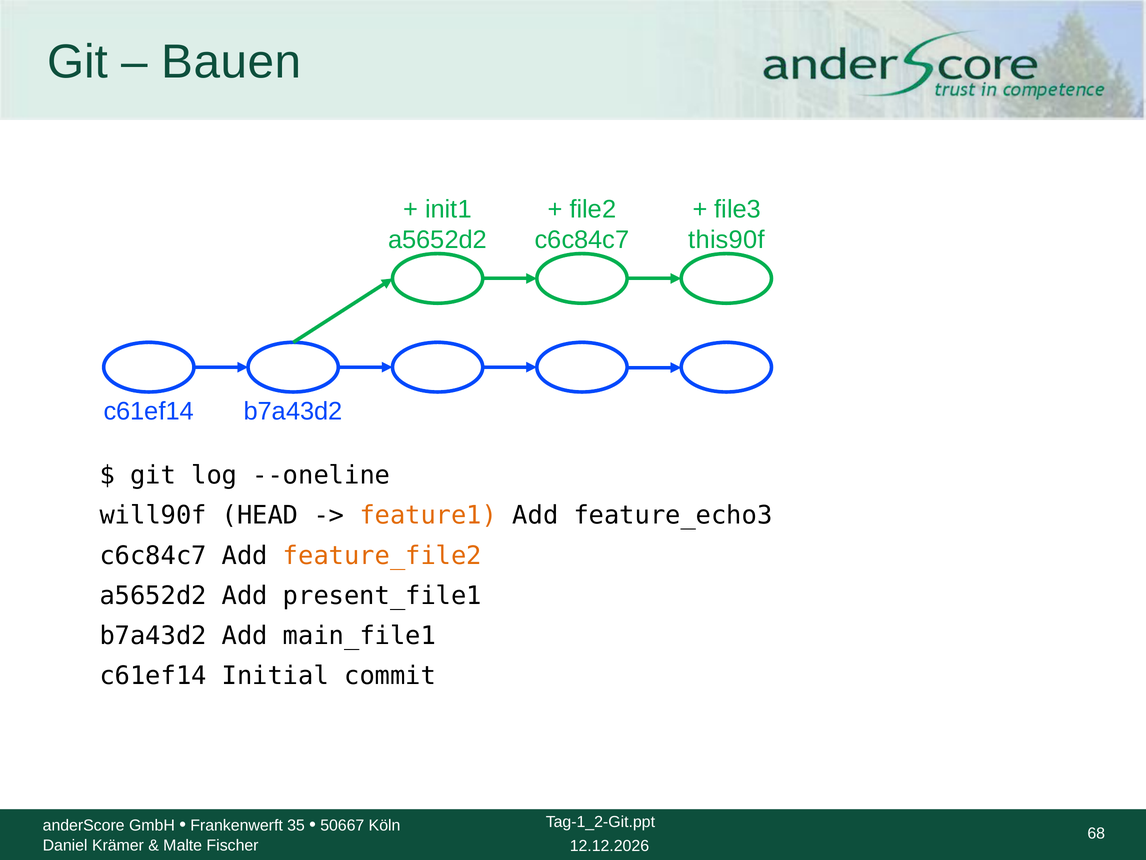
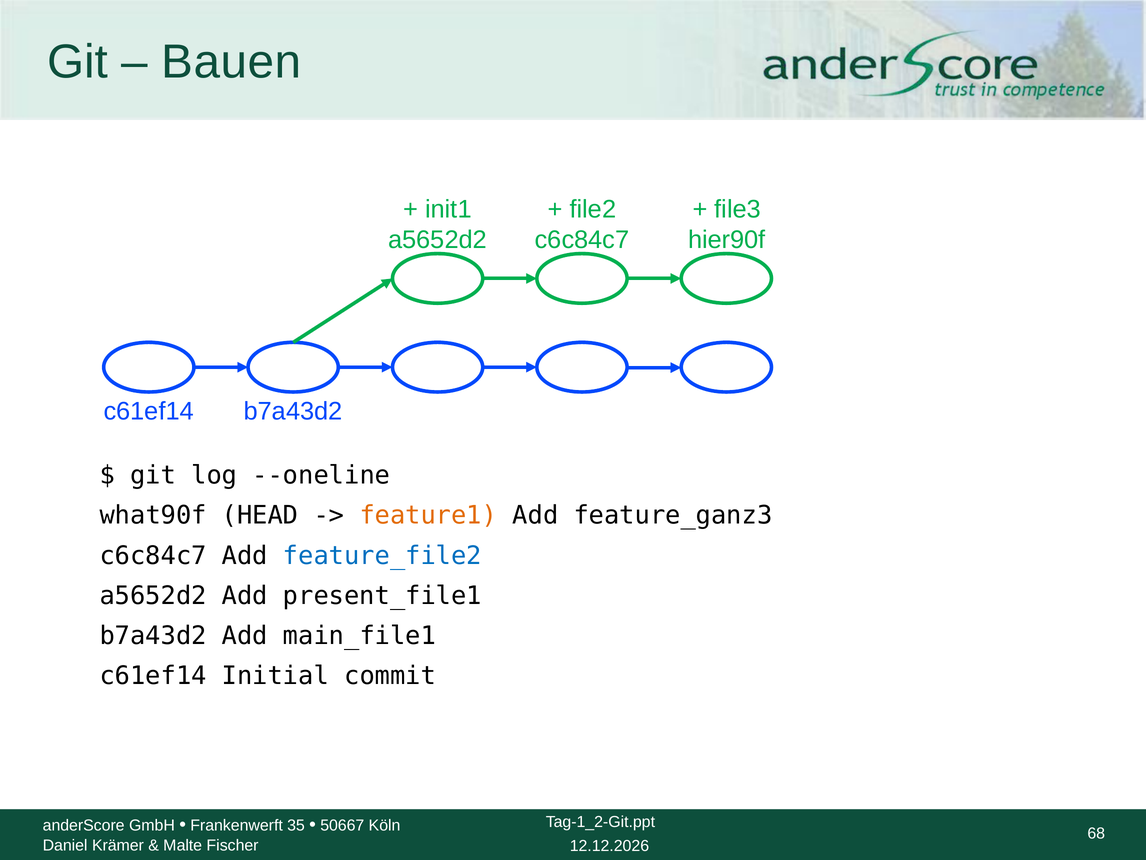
this90f: this90f -> hier90f (727, 240)
will90f: will90f -> what90f (153, 515)
feature_echo3: feature_echo3 -> feature_ganz3 (673, 515)
feature_file2 colour: orange -> blue (382, 555)
